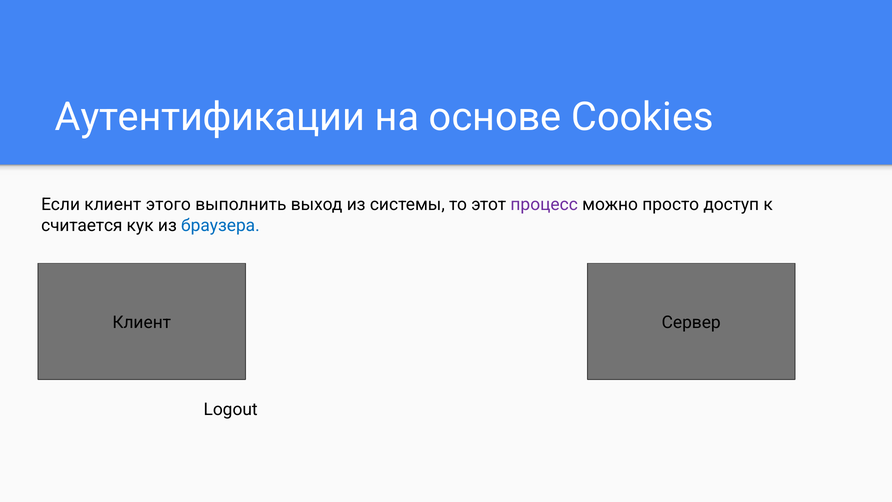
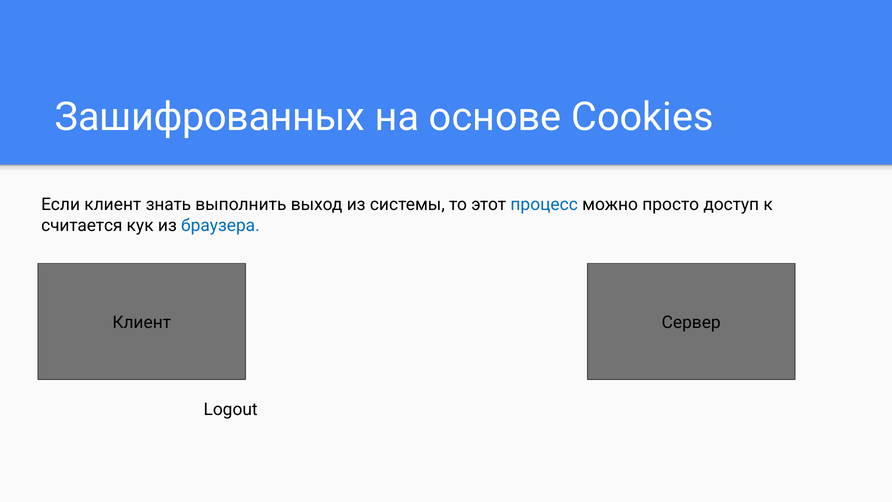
Аутентификации: Аутентификации -> Зашифрованных (210, 117)
этого: этого -> знать (168, 204)
процесс colour: purple -> blue (544, 204)
